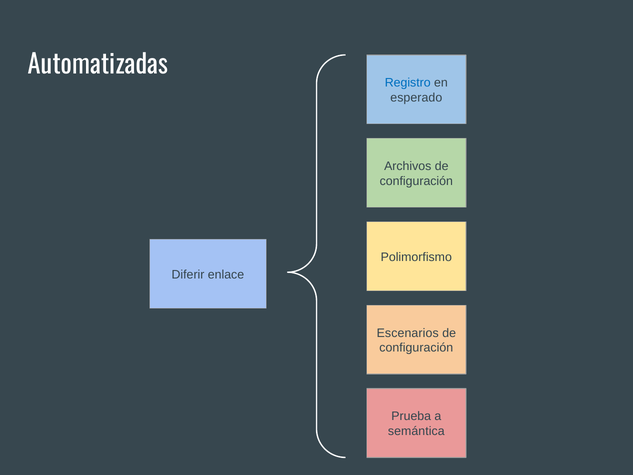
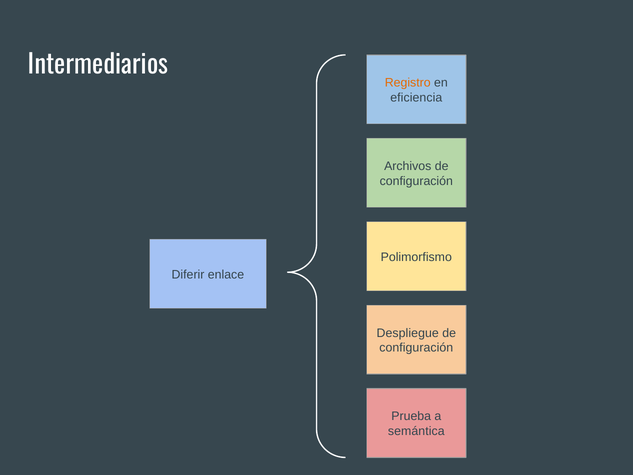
Automatizadas: Automatizadas -> Intermediarios (98, 65)
Registro colour: blue -> orange (408, 83)
esperado: esperado -> eficiencia (416, 98)
Escenarios: Escenarios -> Despliegue (408, 333)
